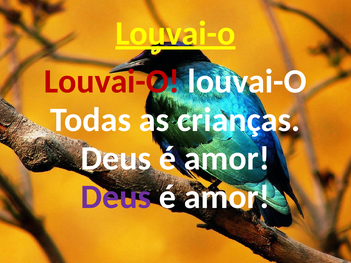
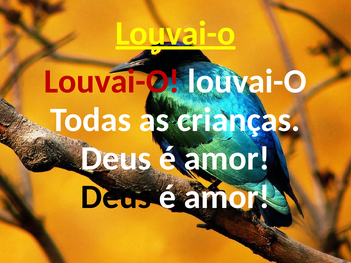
Deus colour: purple -> black (116, 197)
